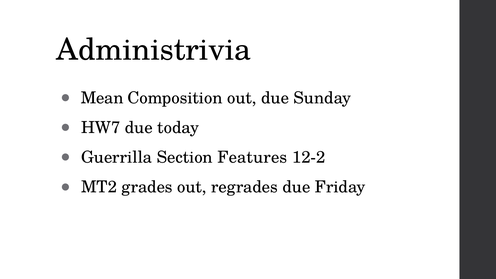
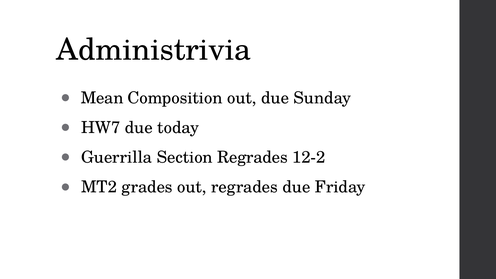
Section Features: Features -> Regrades (253, 157)
